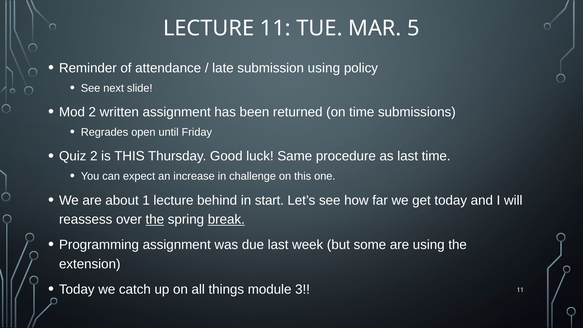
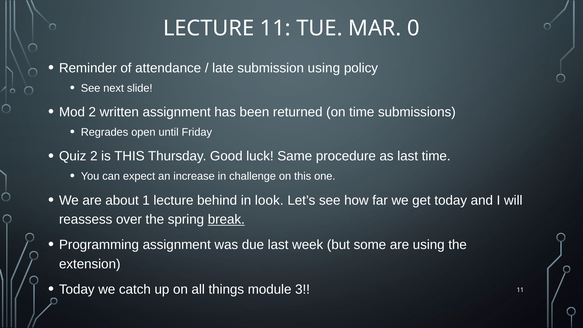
5: 5 -> 0 (413, 28)
start: start -> look (269, 200)
the underline: present -> none (155, 220)
